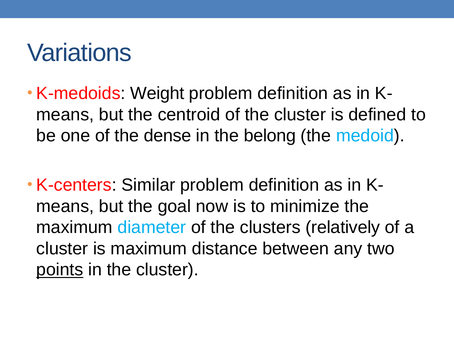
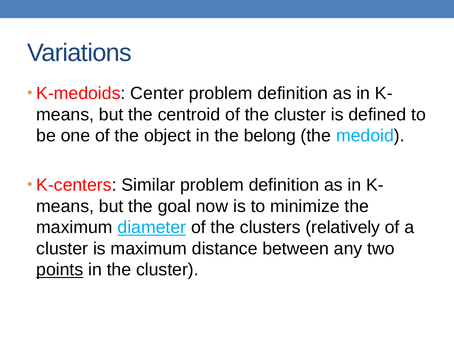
Weight: Weight -> Center (157, 94)
dense: dense -> object (168, 136)
diameter underline: none -> present (152, 228)
